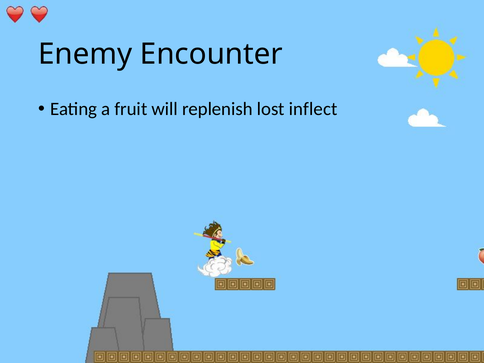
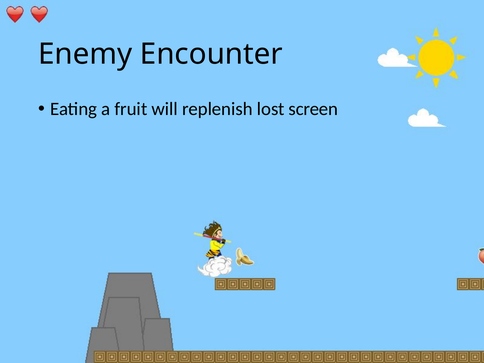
inflect: inflect -> screen (313, 109)
